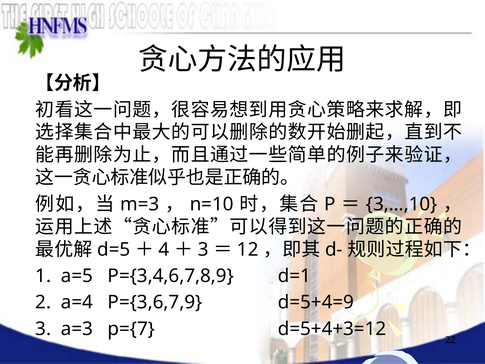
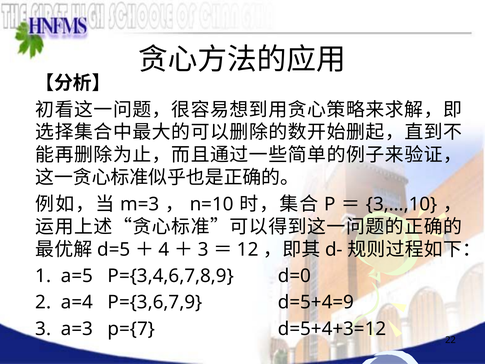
d=1: d=1 -> d=0 (294, 276)
